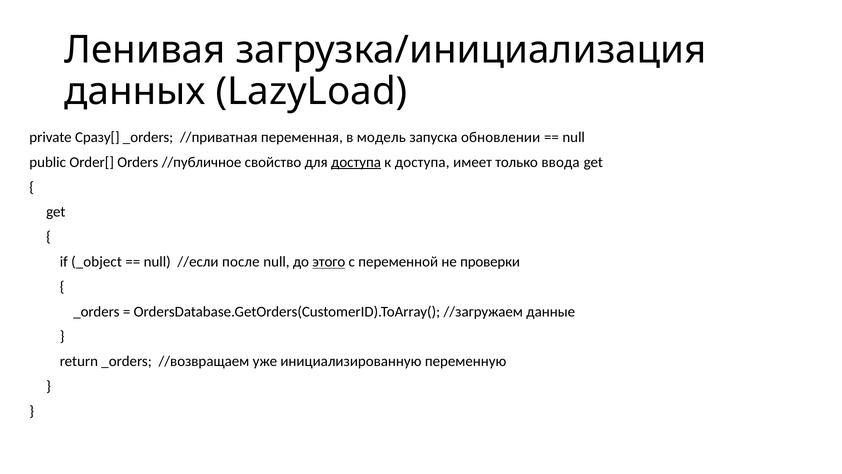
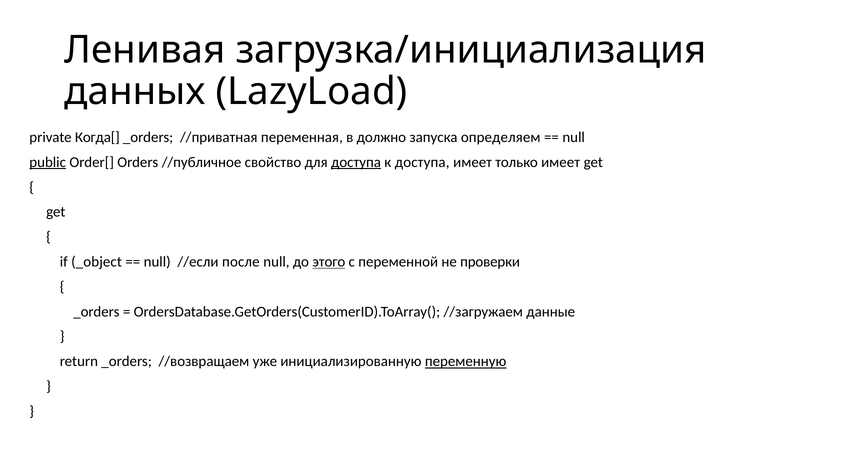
Сразу[: Сразу[ -> Когда[ (97, 137)
модель: модель -> должно (381, 137)
обновлении: обновлении -> определяем (501, 137)
public underline: none -> present (48, 162)
только ввода: ввода -> имеет (561, 162)
переменную underline: none -> present (466, 361)
